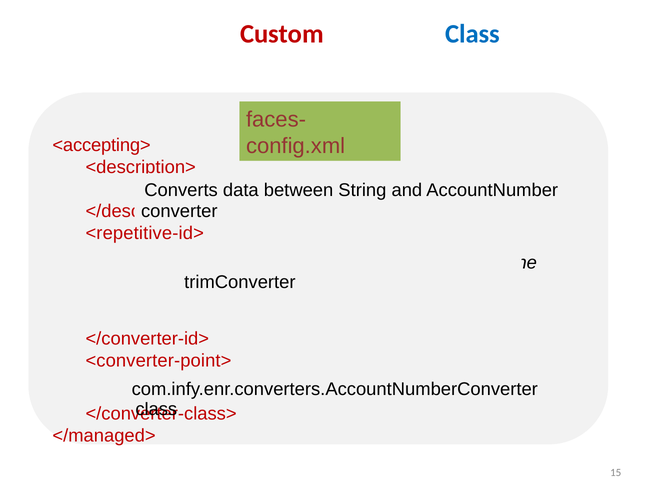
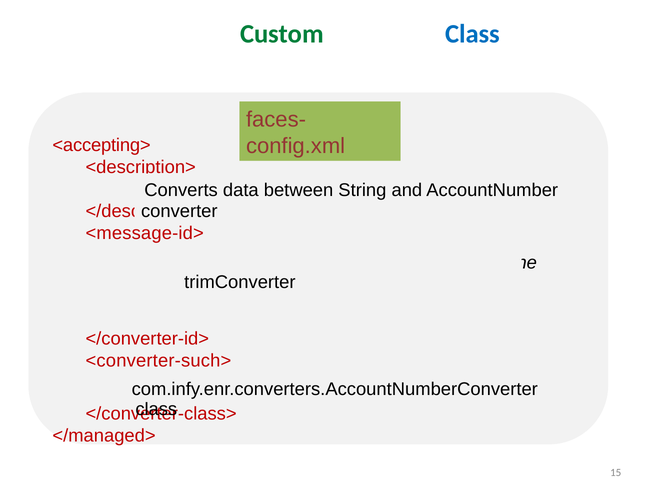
Custom colour: red -> green (282, 34)
<repetitive-id>: <repetitive-id> -> <message-id> (145, 234)
<converter-point>: <converter-point> -> <converter-such> (158, 361)
